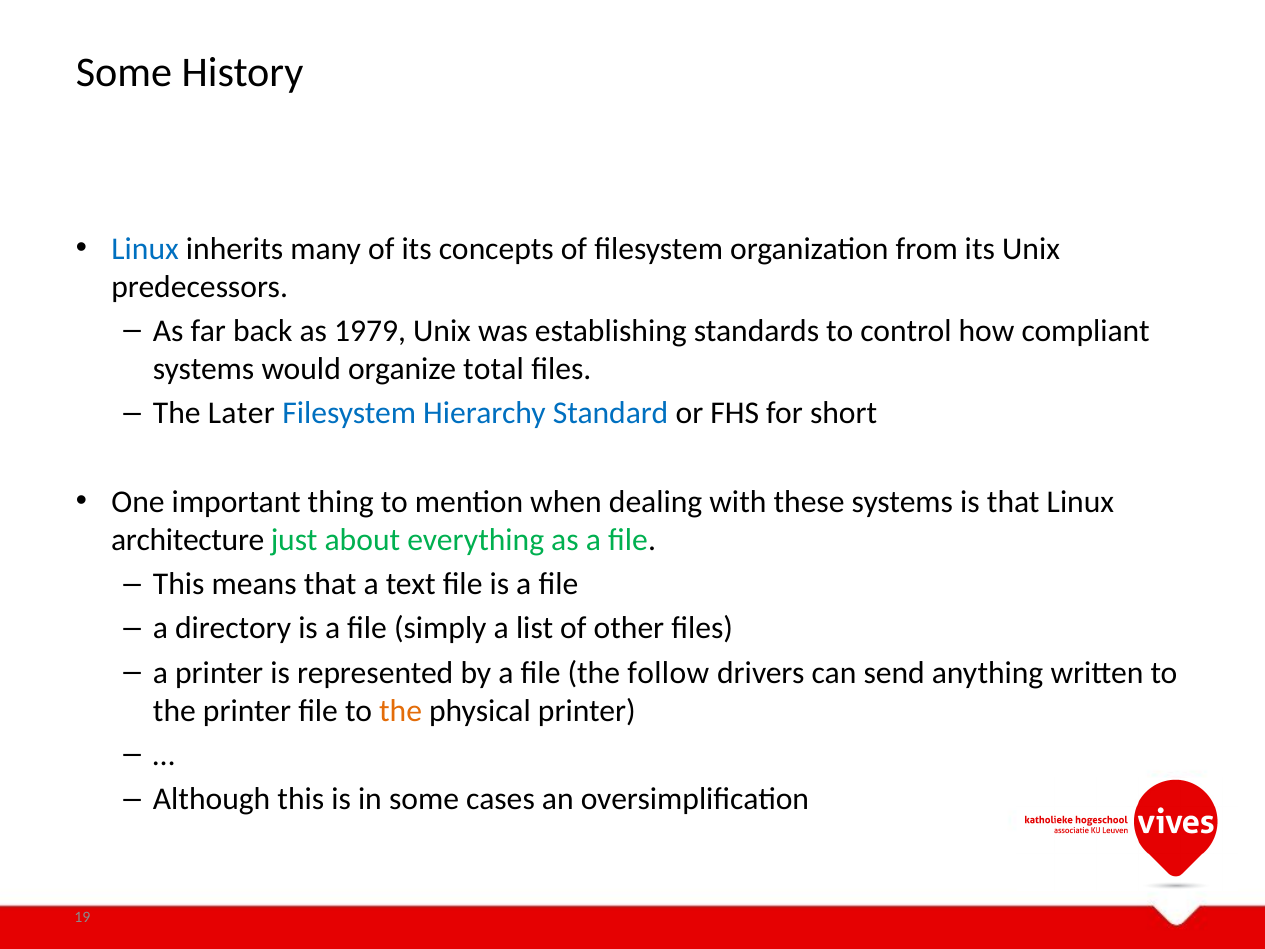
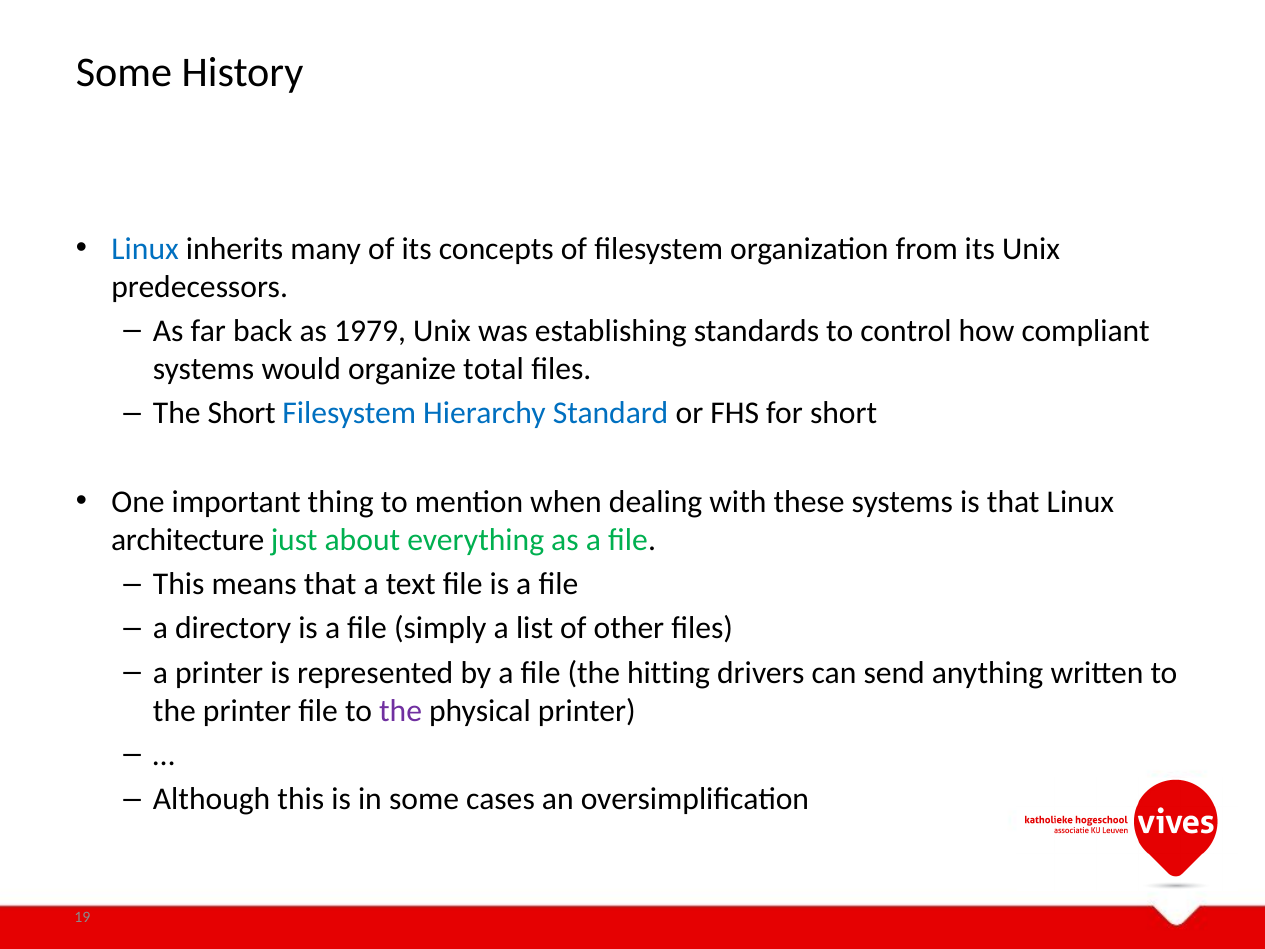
The Later: Later -> Short (242, 413)
follow: follow -> hitting (669, 673)
the colour: orange -> purple (401, 711)
